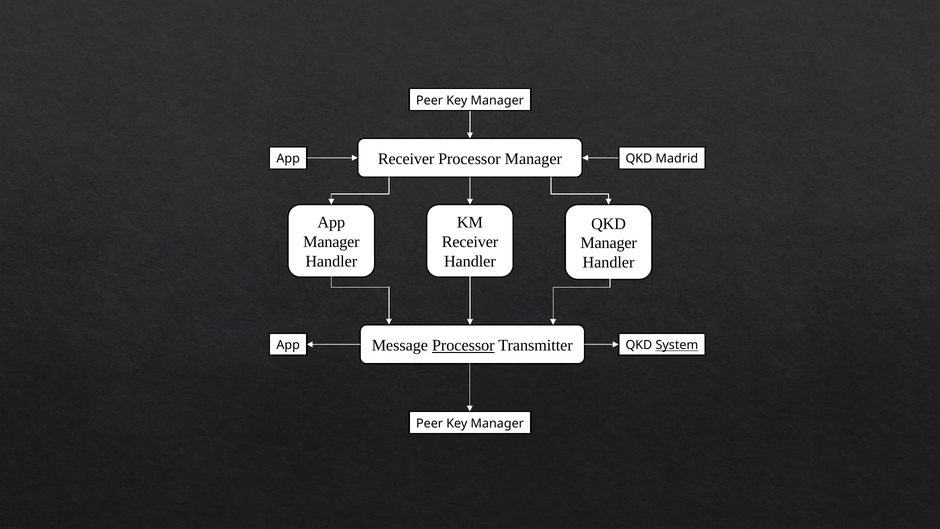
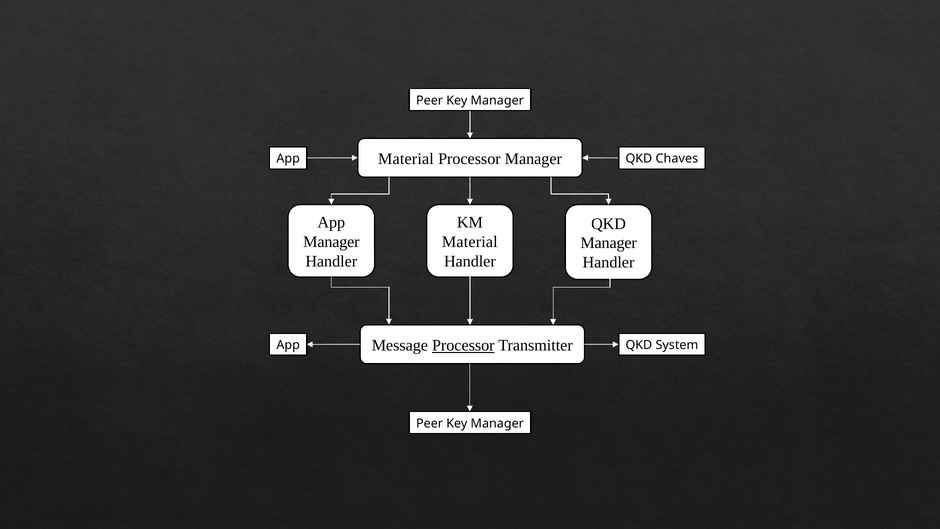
Receiver: Receiver -> Material (406, 159)
Madrid: Madrid -> Chaves (677, 159)
Receiver: Receiver -> Material (470, 242)
System underline: present -> none (677, 345)
